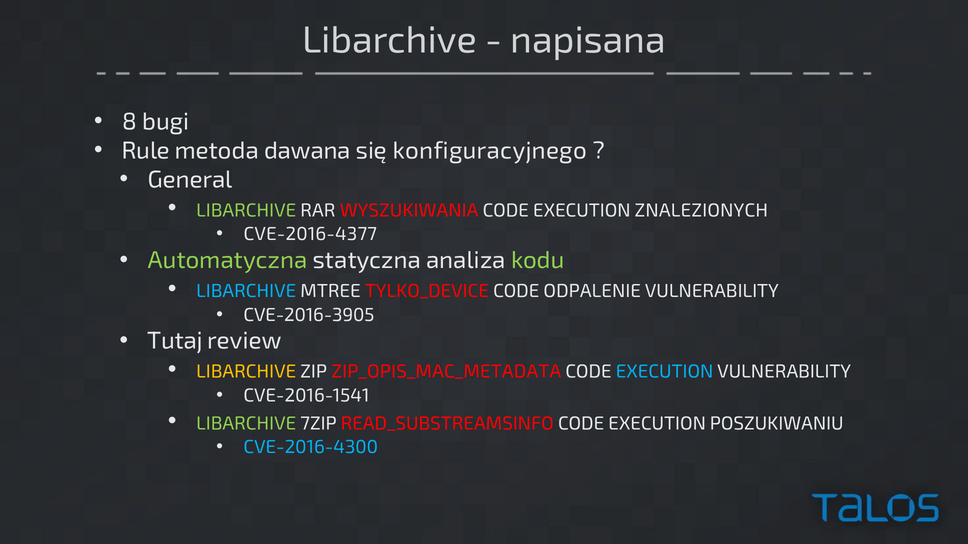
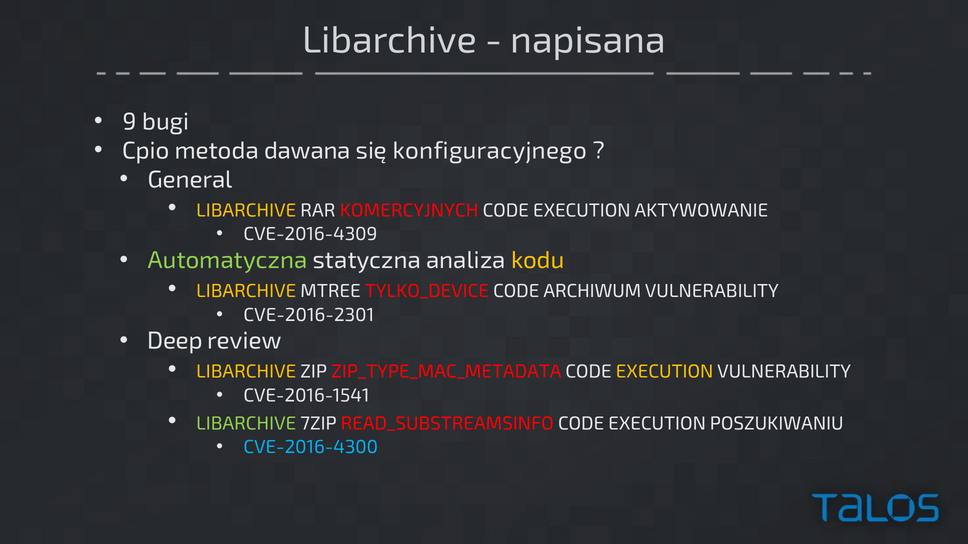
8: 8 -> 9 (130, 122)
Rule: Rule -> Cpio (146, 151)
LIBARCHIVE colour: light green -> yellow (246, 211)
WYSZUKIWANIA: WYSZUKIWANIA -> KOMERCYJNYCH (409, 211)
ZNALEZIONYCH: ZNALEZIONYCH -> AKTYWOWANIE (701, 211)
CVE-2016-4377: CVE-2016-4377 -> CVE-2016-4309 (310, 234)
kodu colour: light green -> yellow (538, 261)
LIBARCHIVE colour: light blue -> yellow (246, 291)
ODPALENIE: ODPALENIE -> ARCHIWUM (592, 291)
CVE-2016-3905: CVE-2016-3905 -> CVE-2016-2301 (309, 315)
Tutaj: Tutaj -> Deep (175, 341)
ZIP_OPIS_MAC_METADATA: ZIP_OPIS_MAC_METADATA -> ZIP_TYPE_MAC_METADATA (446, 372)
EXECUTION colour: light blue -> yellow (665, 372)
